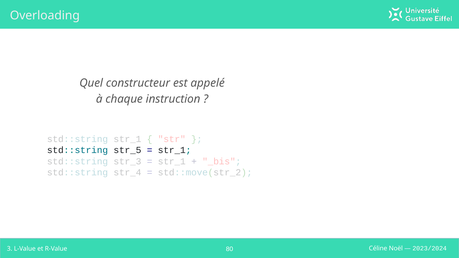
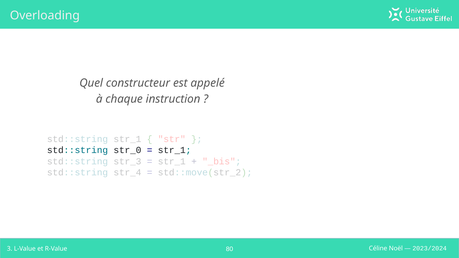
str_5: str_5 -> str_0 (127, 150)
